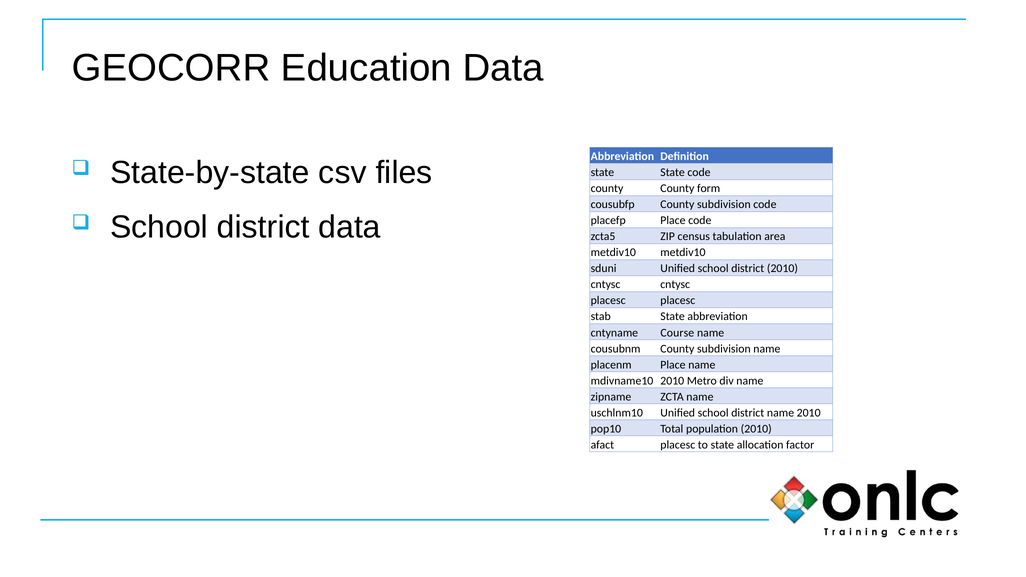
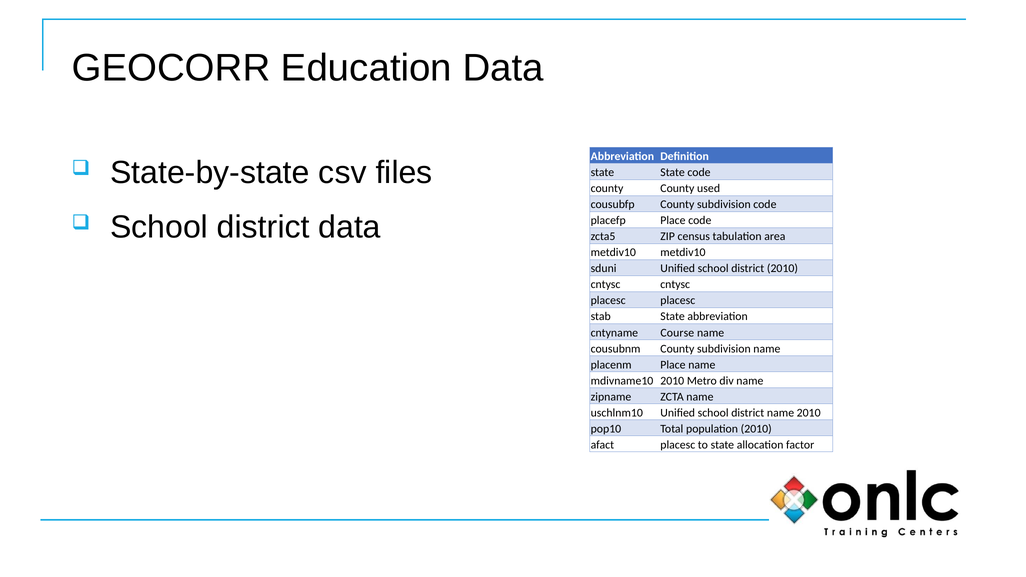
form: form -> used (709, 188)
